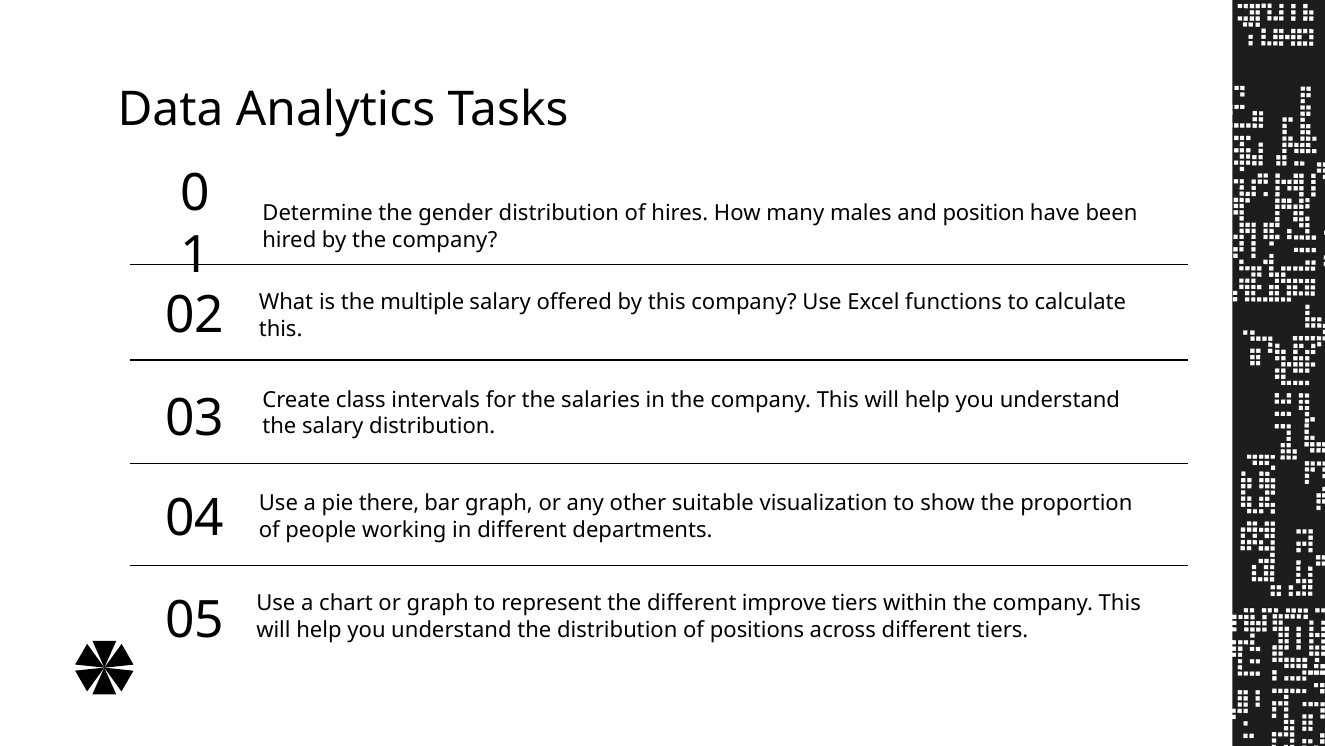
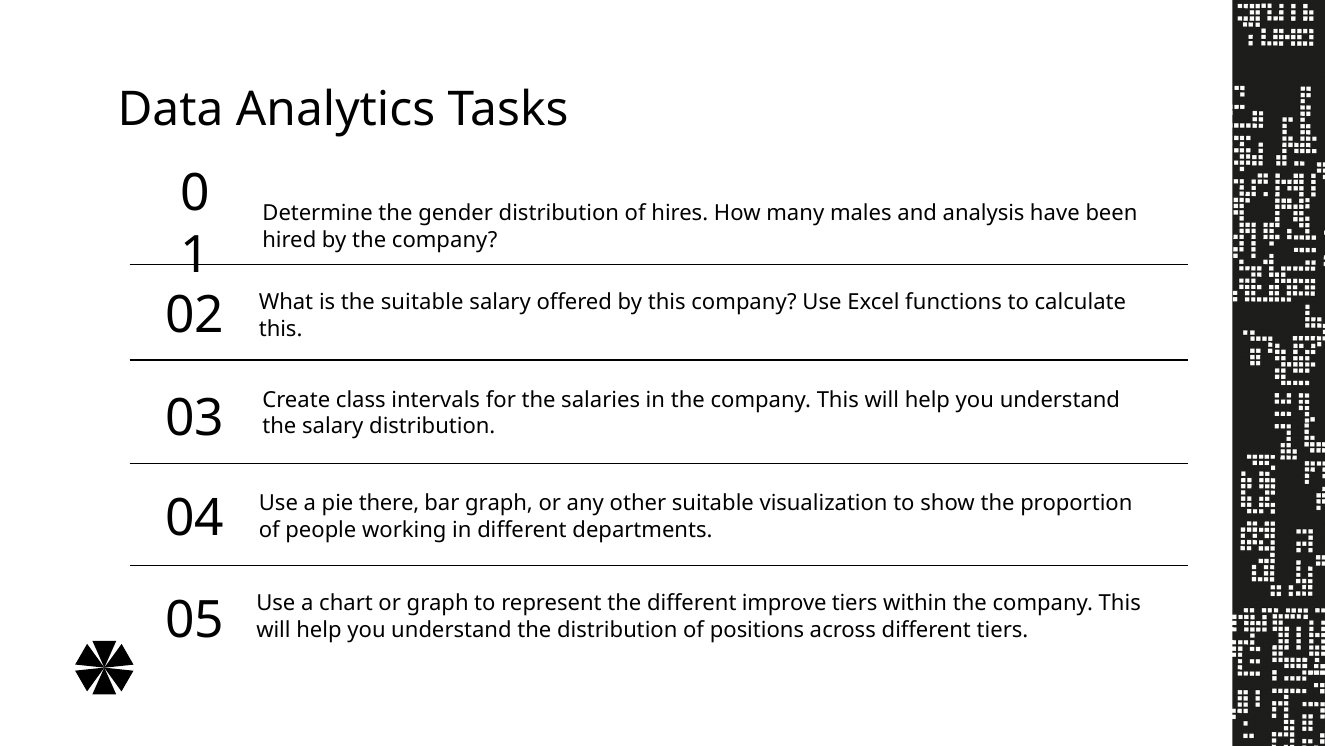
position: position -> analysis (984, 213)
the multiple: multiple -> suitable (422, 302)
